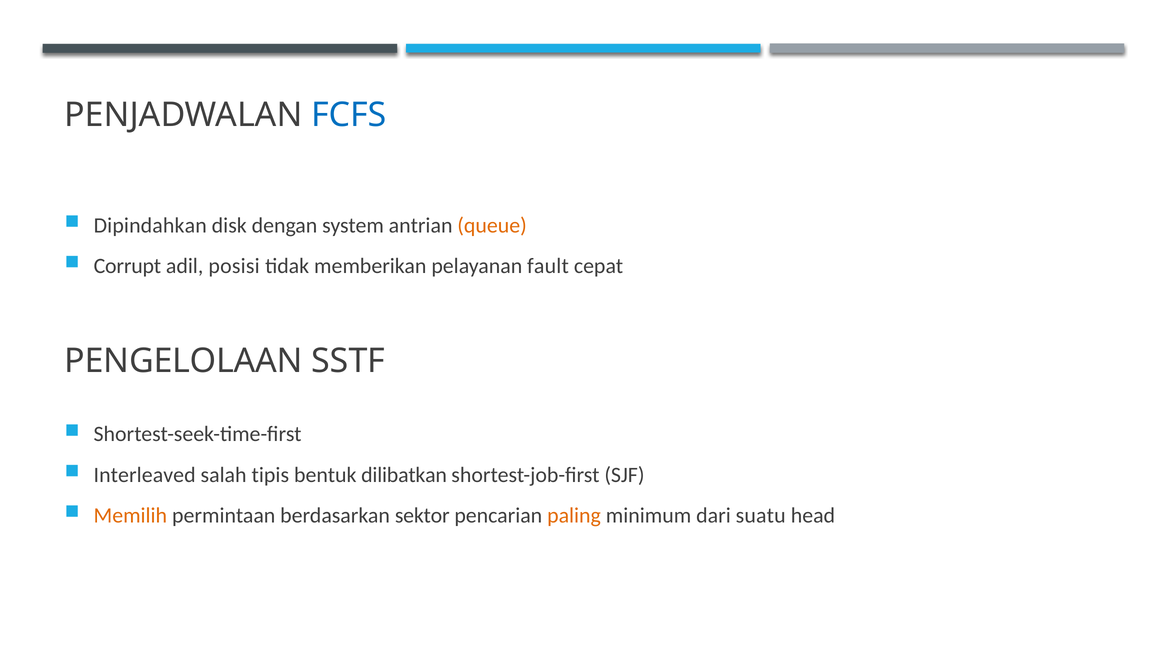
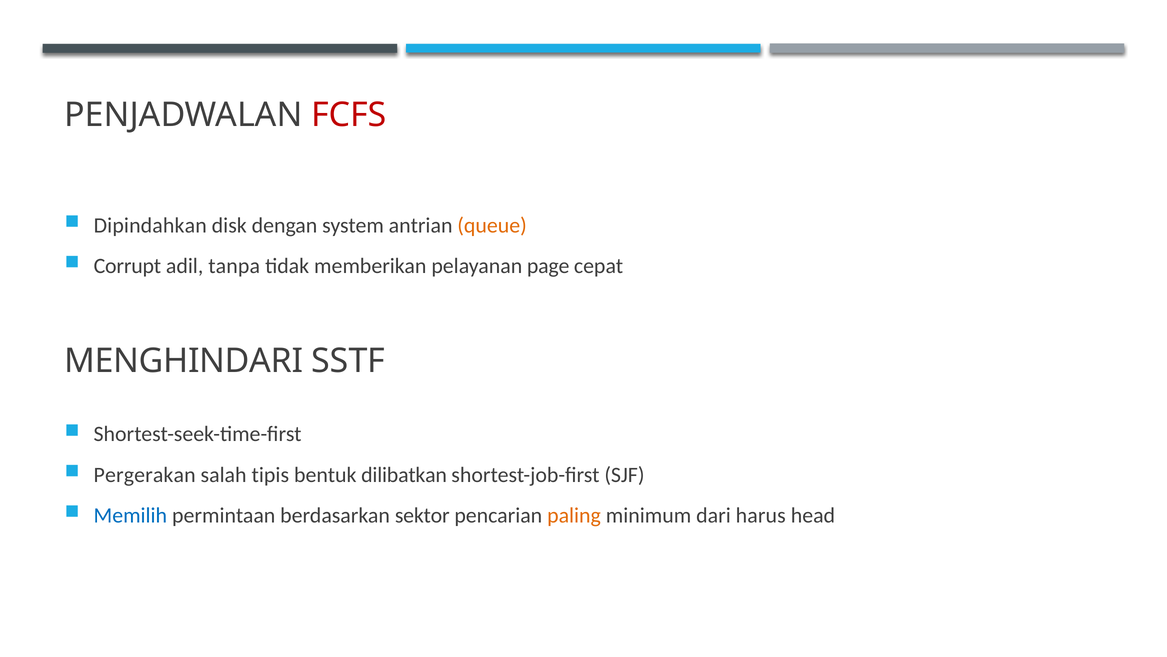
FCFS colour: blue -> red (349, 115)
posisi: posisi -> tanpa (234, 266)
fault: fault -> page (548, 266)
PENGELOLAAN: PENGELOLAAN -> MENGHINDARI (184, 361)
Interleaved: Interleaved -> Pergerakan (145, 474)
Memilih colour: orange -> blue (130, 515)
suatu: suatu -> harus (761, 515)
